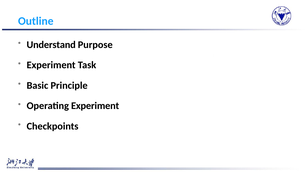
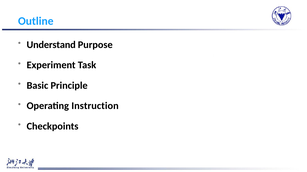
Operating Experiment: Experiment -> Instruction (95, 106)
